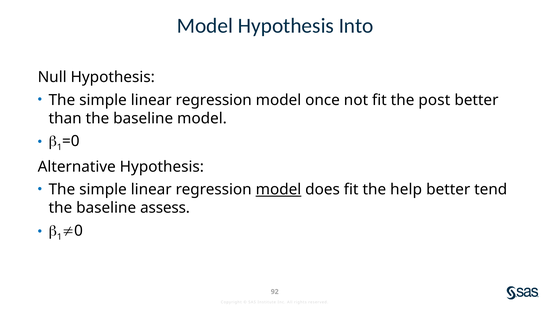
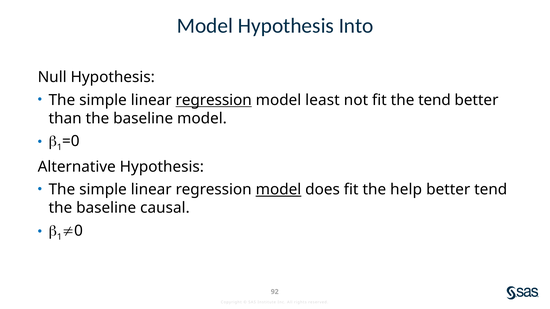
regression underline: none -> present (214, 100)
once: once -> least (322, 100)
the post: post -> tend (434, 100)
assess: assess -> causal (165, 208)
